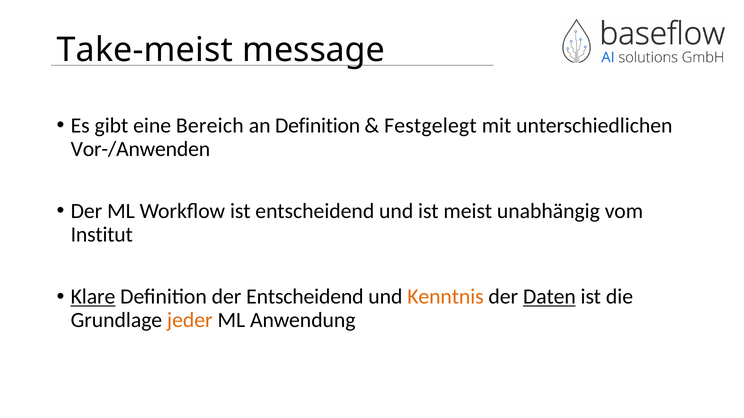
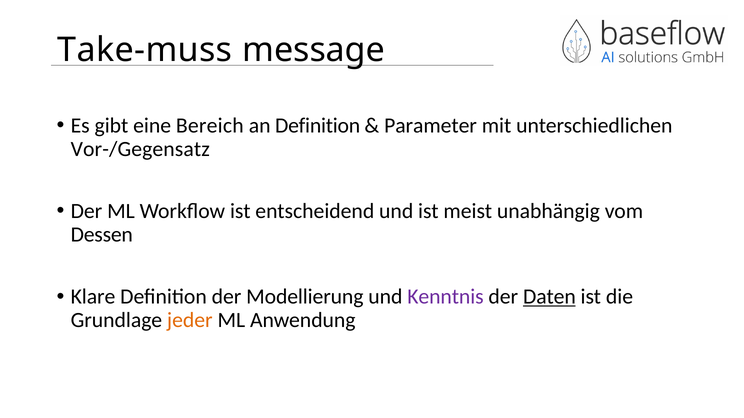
Take-meist: Take-meist -> Take-muss (145, 50)
Festgelegt: Festgelegt -> Parameter (431, 126)
Vor-/Anwenden: Vor-/Anwenden -> Vor-/Gegensatz (140, 149)
Institut: Institut -> Dessen (102, 235)
Klare underline: present -> none (93, 297)
der Entscheidend: Entscheidend -> Modellierung (305, 297)
Kenntnis colour: orange -> purple (445, 297)
